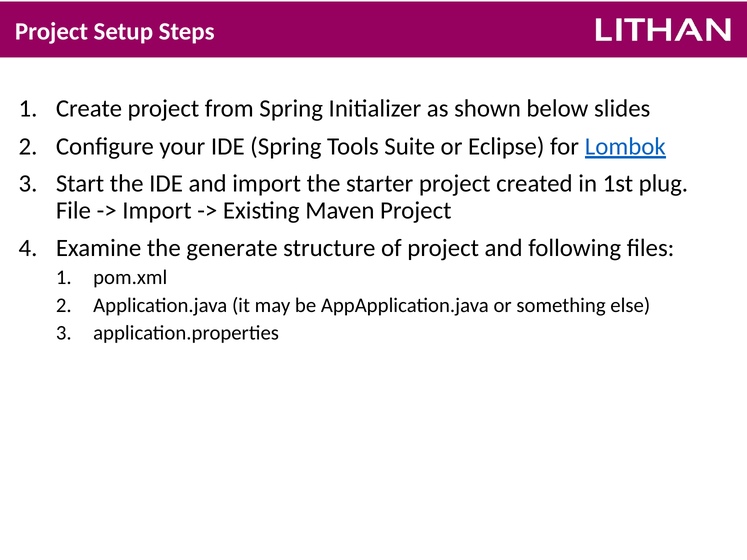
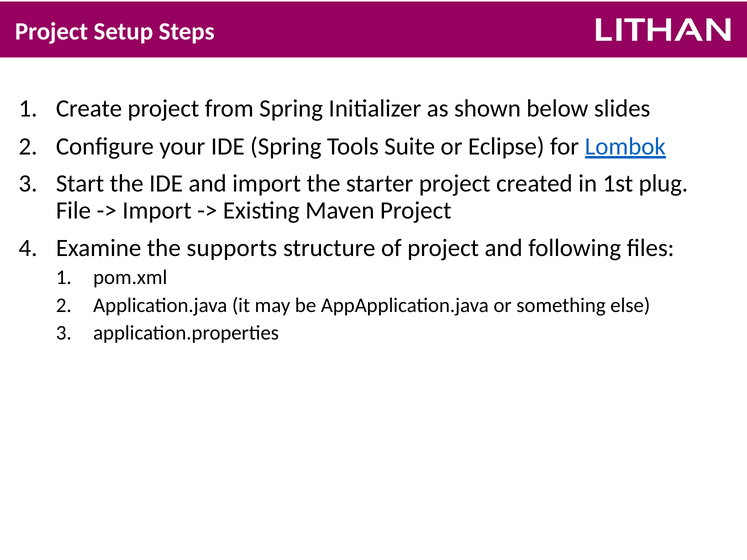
generate: generate -> supports (232, 248)
